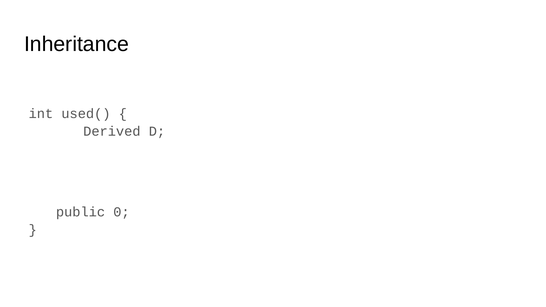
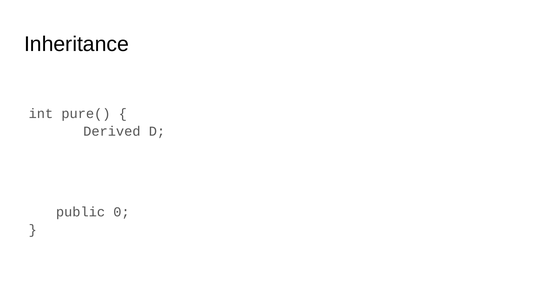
used(: used( -> pure( (86, 114)
